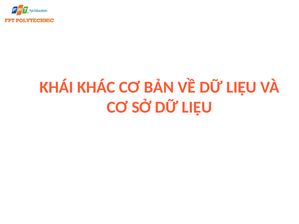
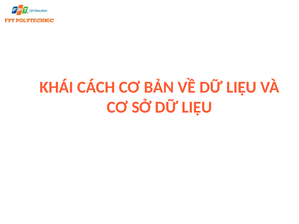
KHÁC: KHÁC -> CÁCH (96, 87)
